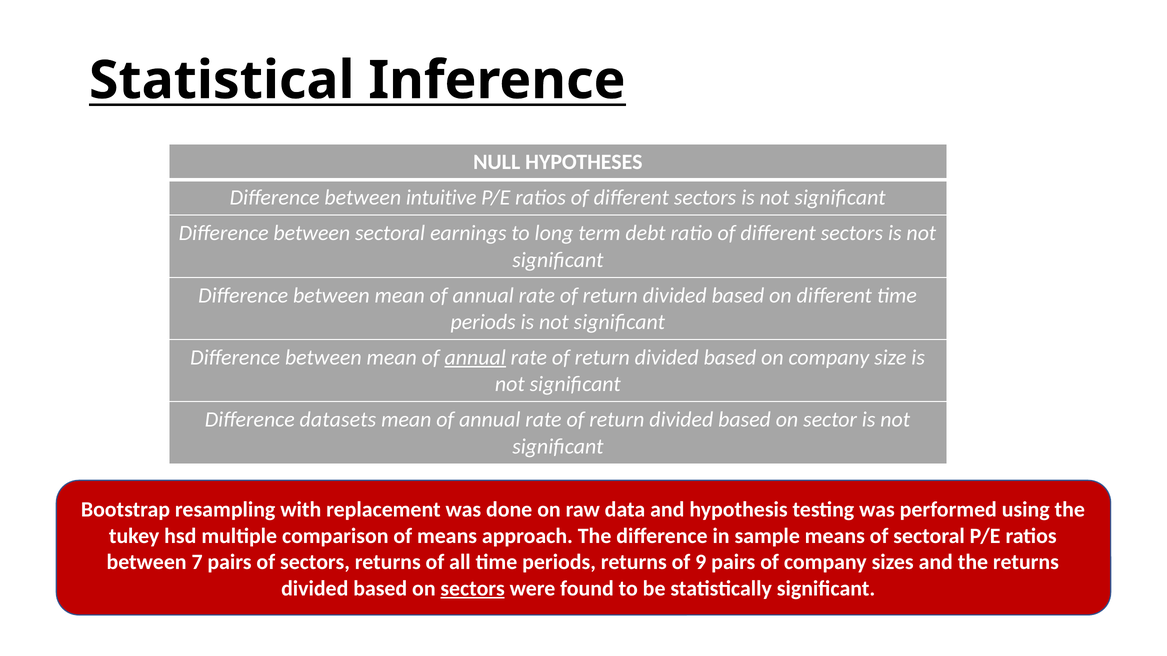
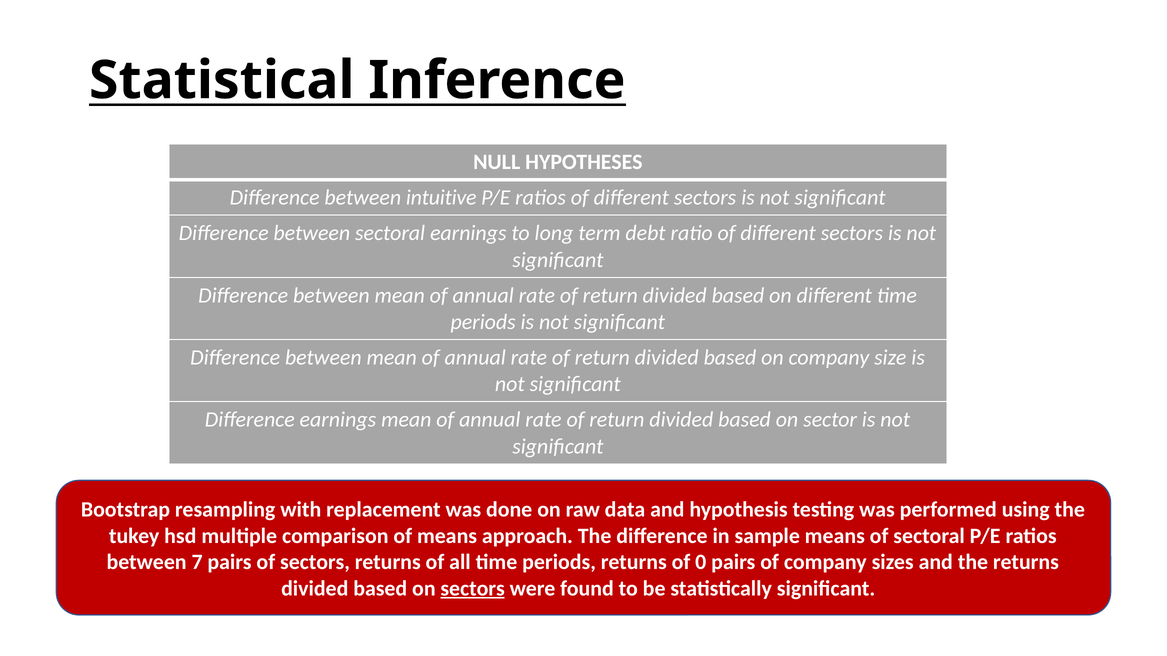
annual underline: present -> none (475, 358)
Difference datasets: datasets -> earnings (338, 420)
9: 9 -> 0 (701, 563)
